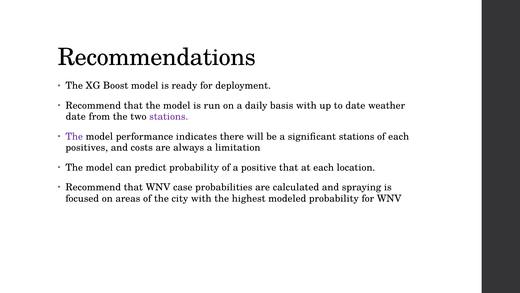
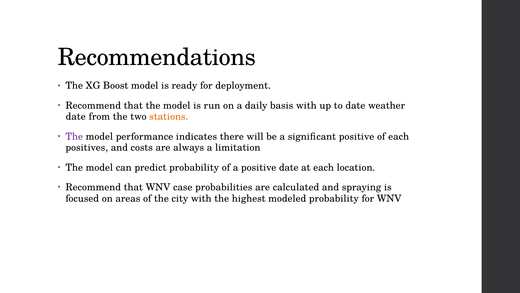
stations colour: purple -> orange (169, 117)
significant stations: stations -> positive (357, 136)
positive that: that -> date (289, 167)
